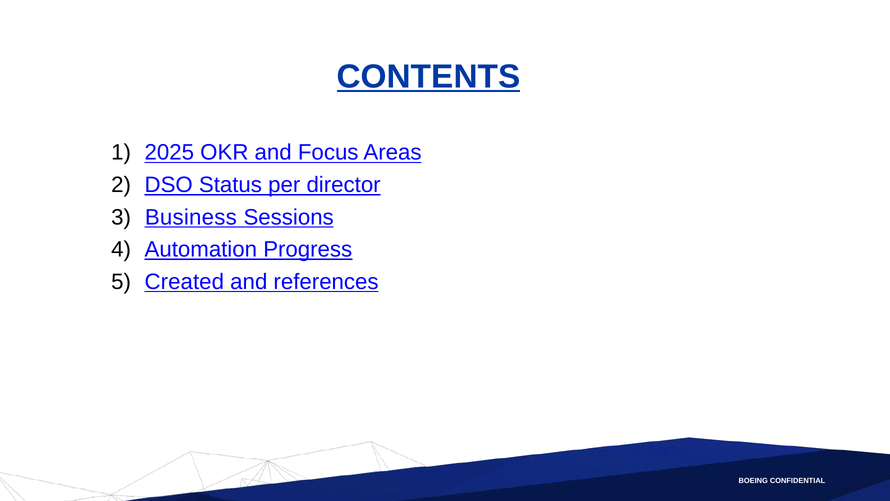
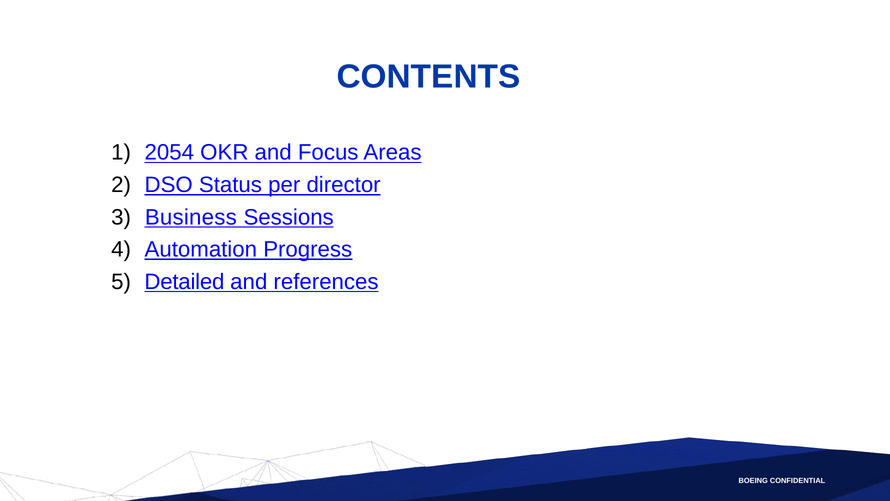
CONTENTS underline: present -> none (429, 76)
2025: 2025 -> 2054 (169, 153)
Created: Created -> Detailed (184, 282)
